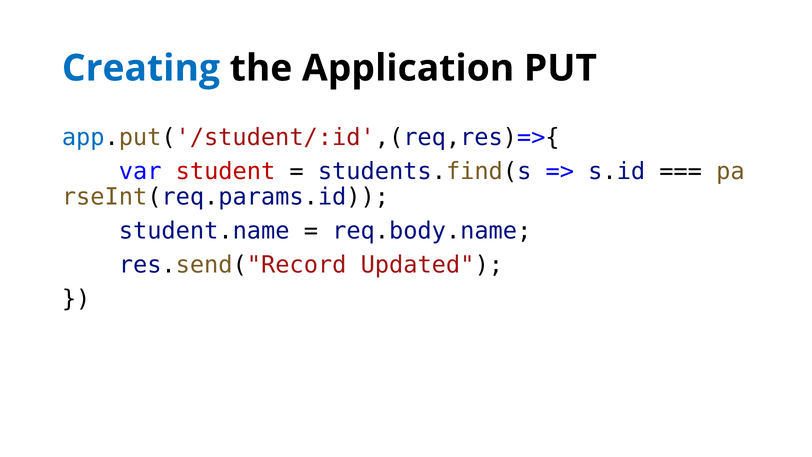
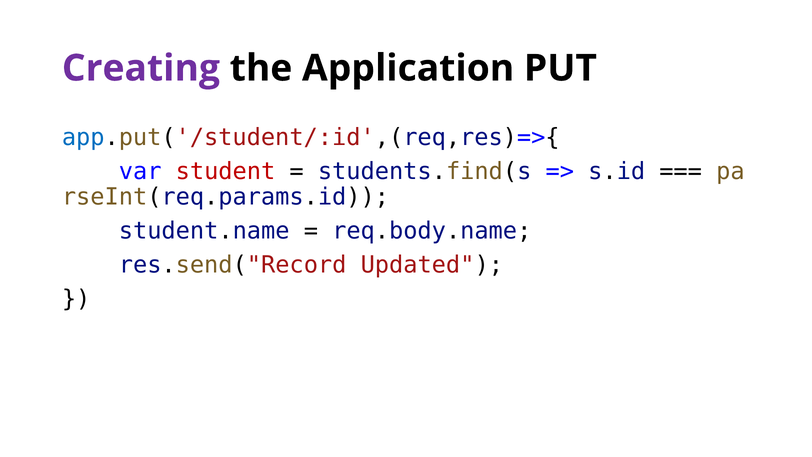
Creating colour: blue -> purple (141, 68)
